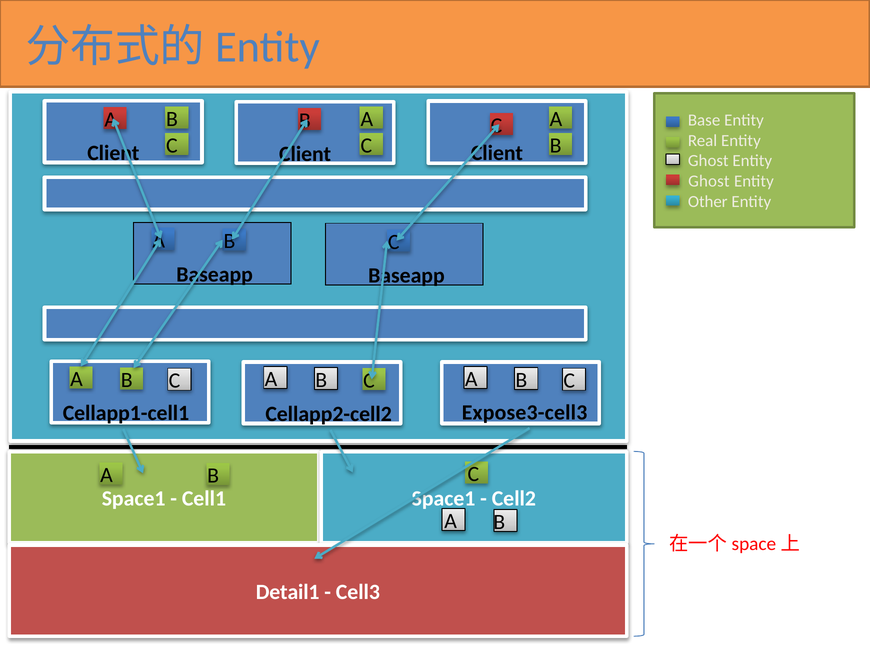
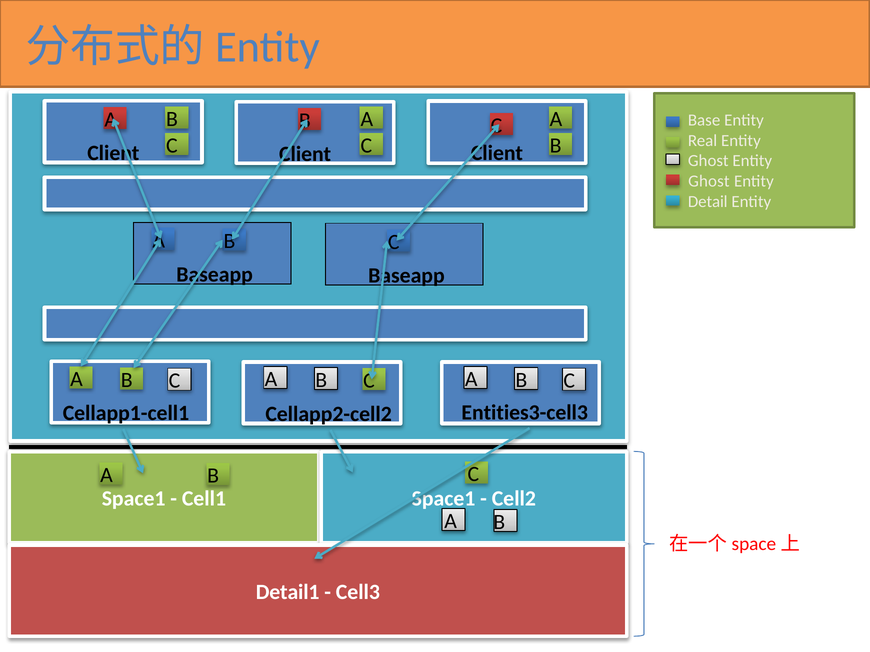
Other: Other -> Detail (708, 202)
Expose3-cell3: Expose3-cell3 -> Entities3-cell3 (525, 413)
